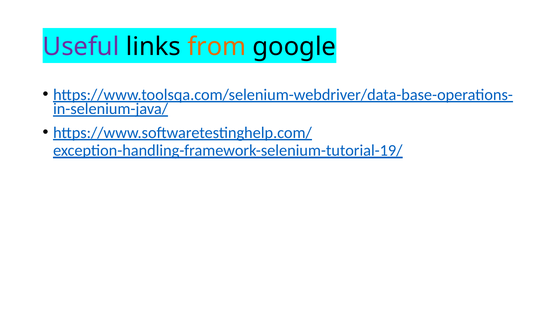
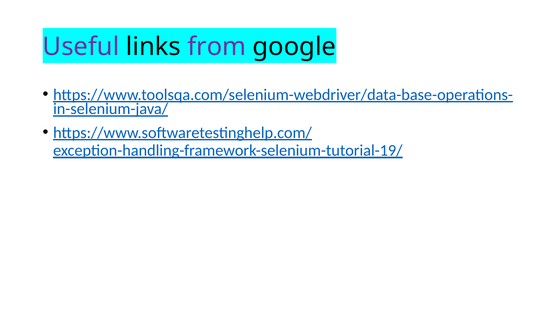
from colour: orange -> purple (217, 47)
